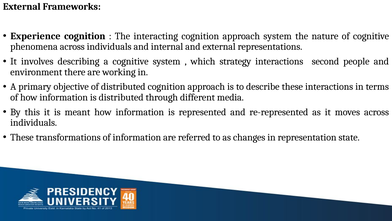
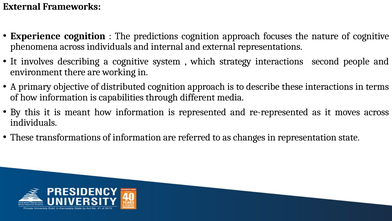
interacting: interacting -> predictions (156, 36)
approach system: system -> focuses (278, 36)
is distributed: distributed -> capabilities (121, 97)
